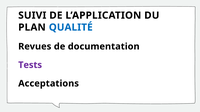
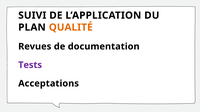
QUALITÉ colour: blue -> orange (71, 27)
